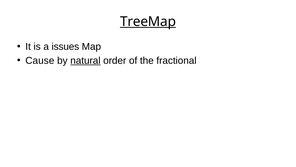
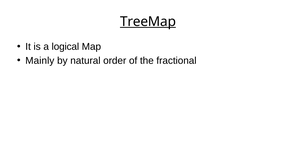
issues: issues -> logical (65, 47)
Cause: Cause -> Mainly (40, 60)
natural underline: present -> none (85, 60)
